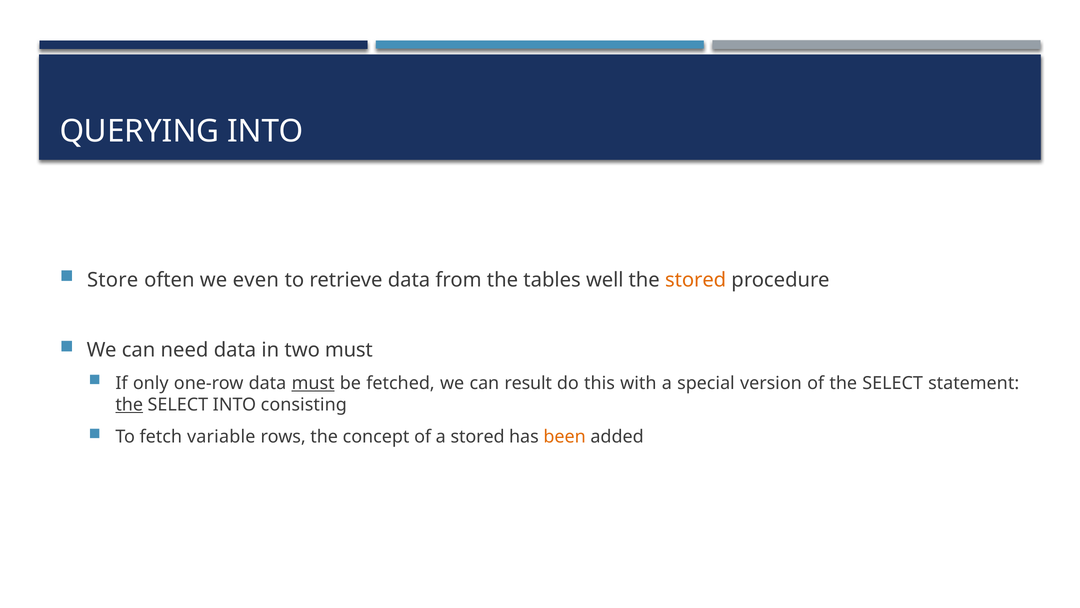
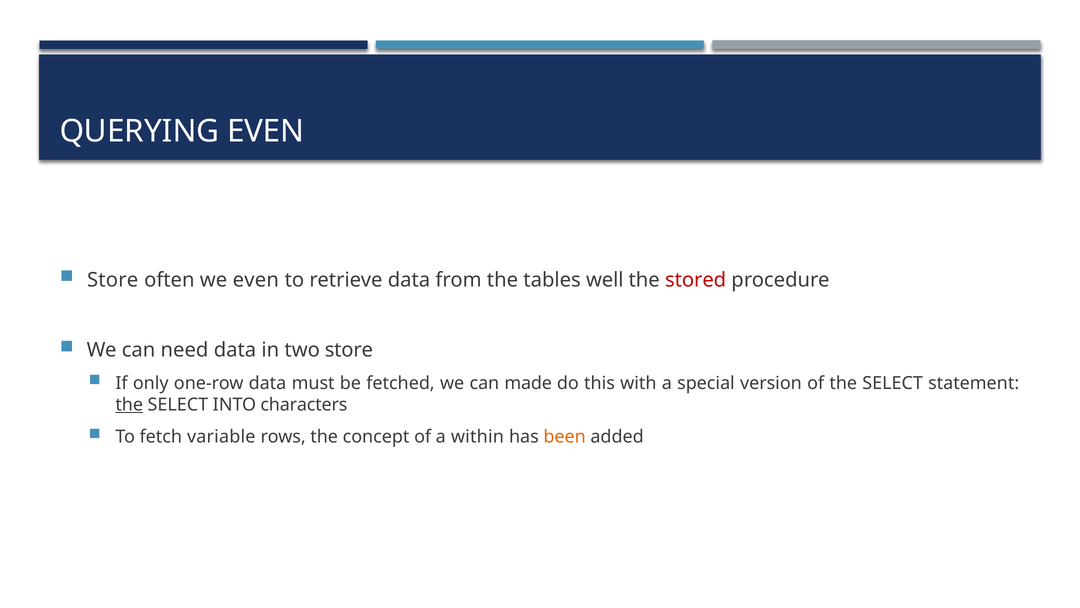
QUERYING INTO: INTO -> EVEN (266, 131)
stored colour: orange -> red (696, 280)
two must: must -> store (349, 350)
must underline: present -> none (313, 383)
result: result -> made (528, 383)
consisting: consisting -> characters (304, 405)
a stored: stored -> within (477, 437)
